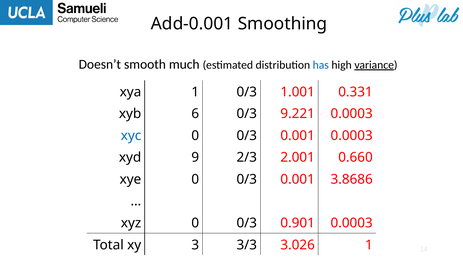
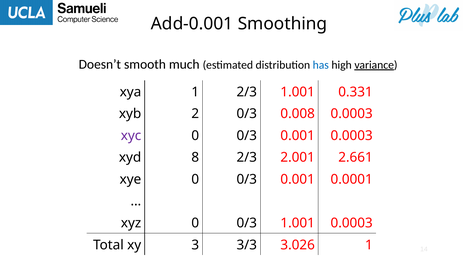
1 0/3: 0/3 -> 2/3 (247, 92)
6: 6 -> 2 (195, 114)
9.221: 9.221 -> 0.008 (298, 114)
xyc colour: blue -> purple (131, 135)
9: 9 -> 8 (195, 157)
0.660: 0.660 -> 2.661 (355, 157)
3.8686: 3.8686 -> 0.0001 (352, 179)
0/3 0.901: 0.901 -> 1.001 (298, 223)
